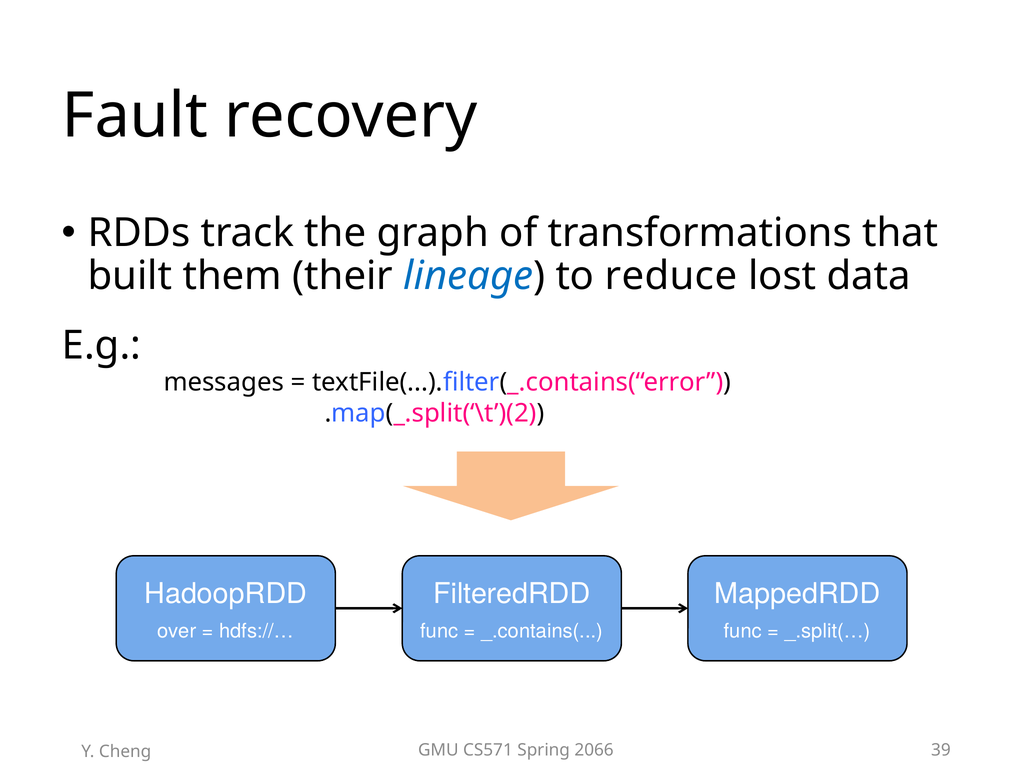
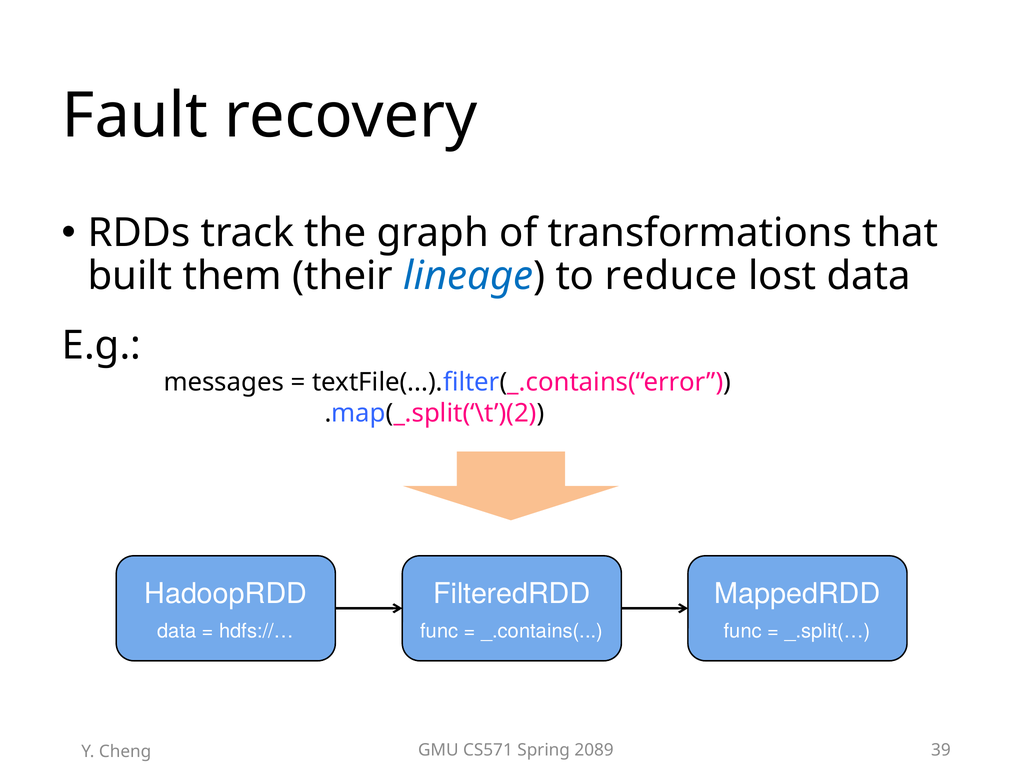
over: over -> data (177, 631)
2066: 2066 -> 2089 (594, 750)
